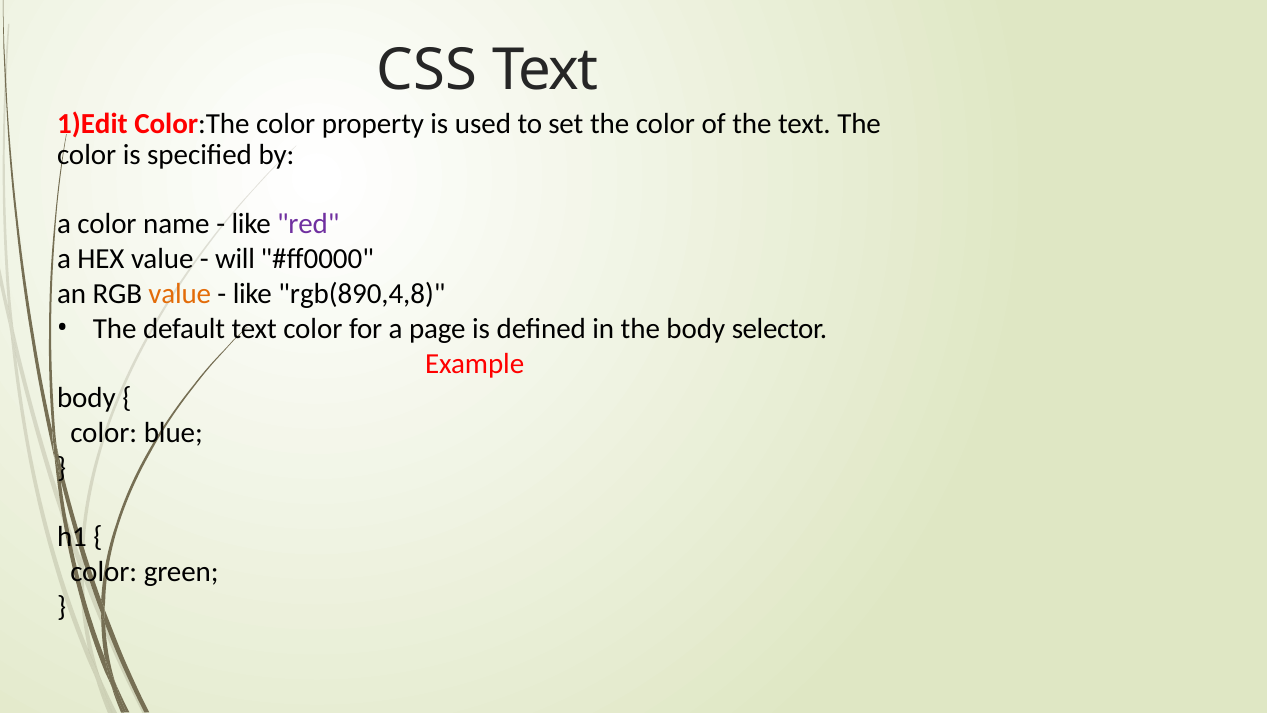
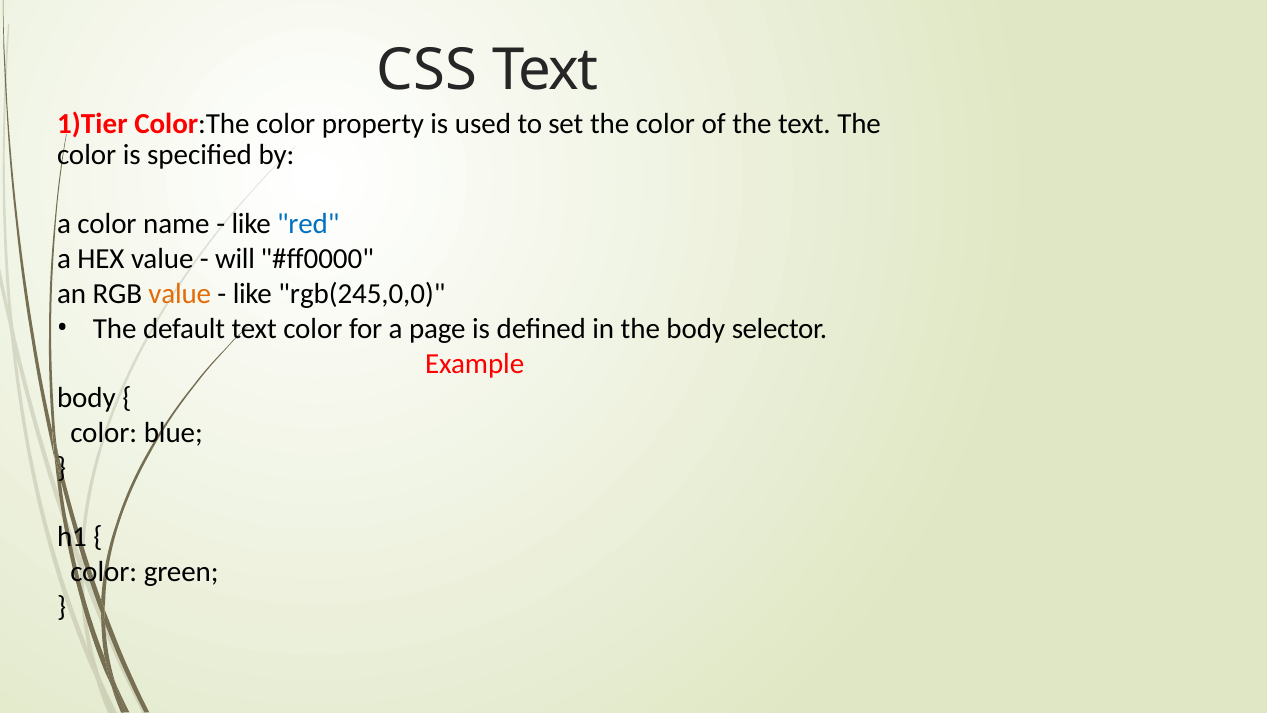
1)Edit: 1)Edit -> 1)Tier (92, 123)
red colour: purple -> blue (308, 224)
rgb(890,4,8: rgb(890,4,8 -> rgb(245,0,0 (362, 294)
